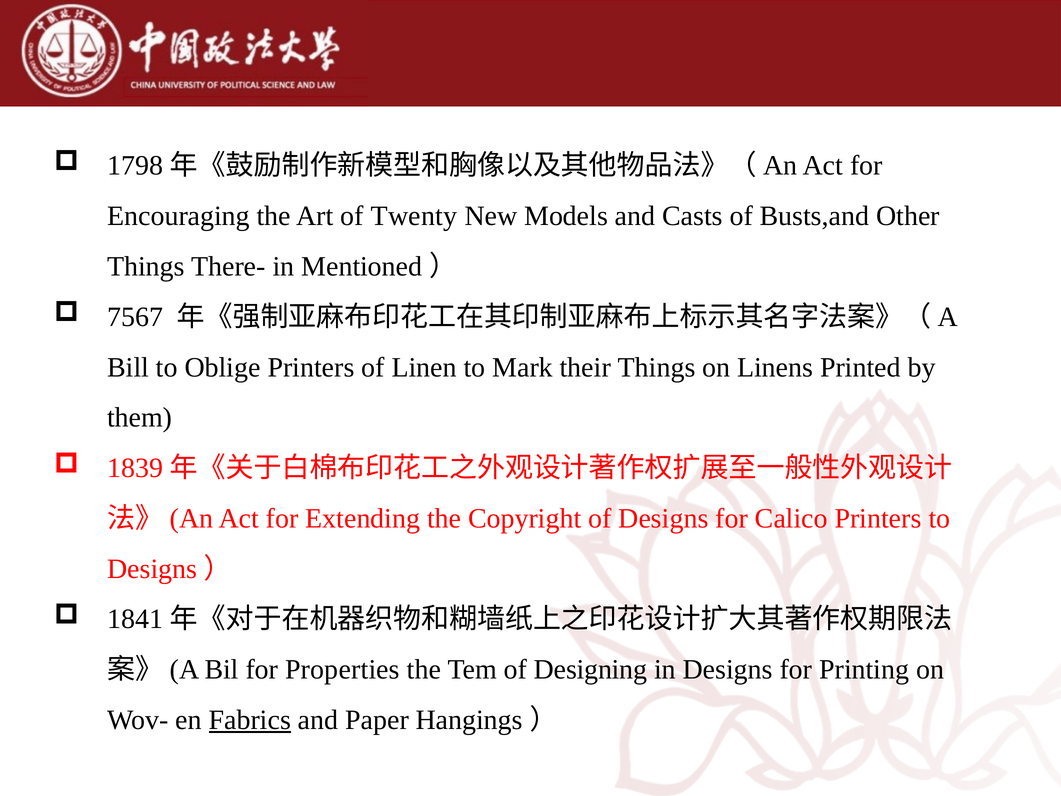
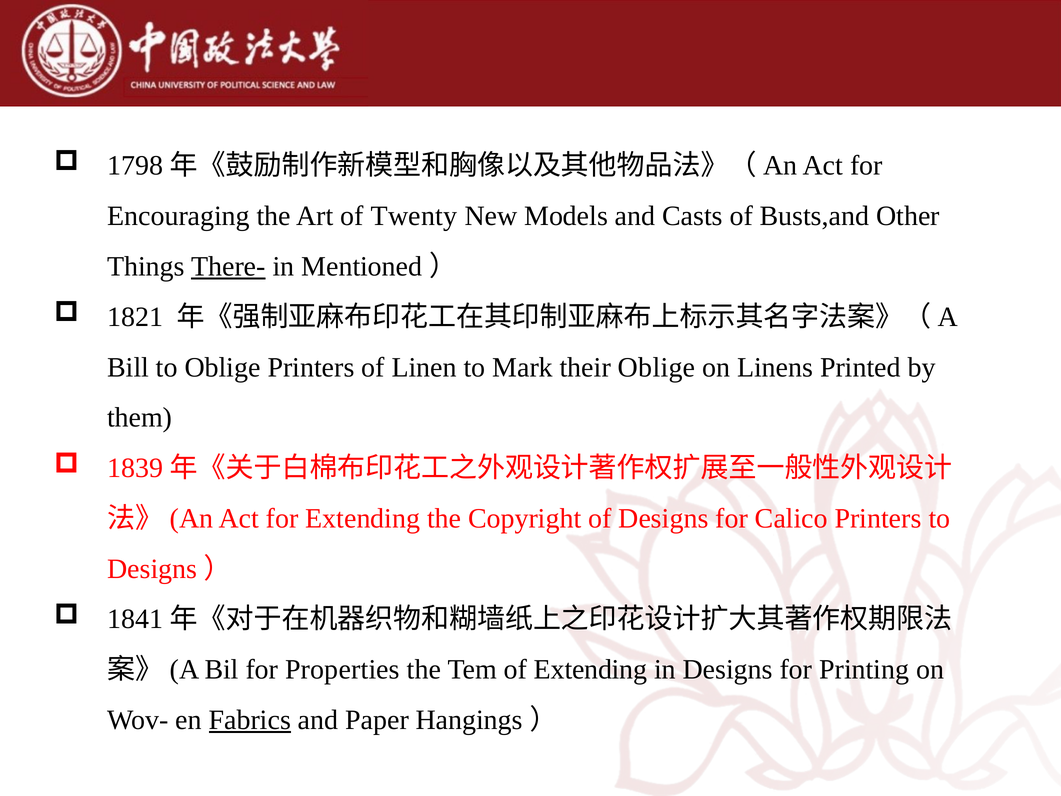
There- underline: none -> present (228, 266)
7567: 7567 -> 1821 (135, 317)
their Things: Things -> Oblige (657, 367)
of Designing: Designing -> Extending (591, 669)
